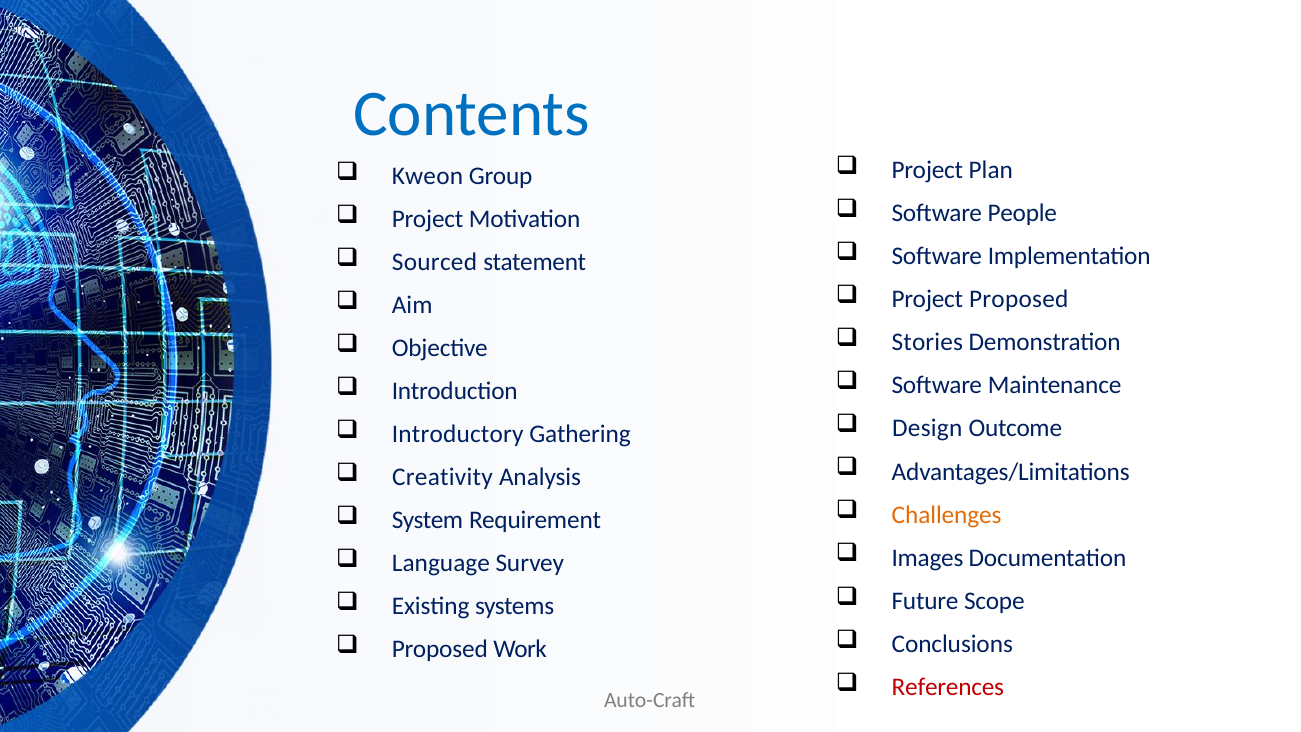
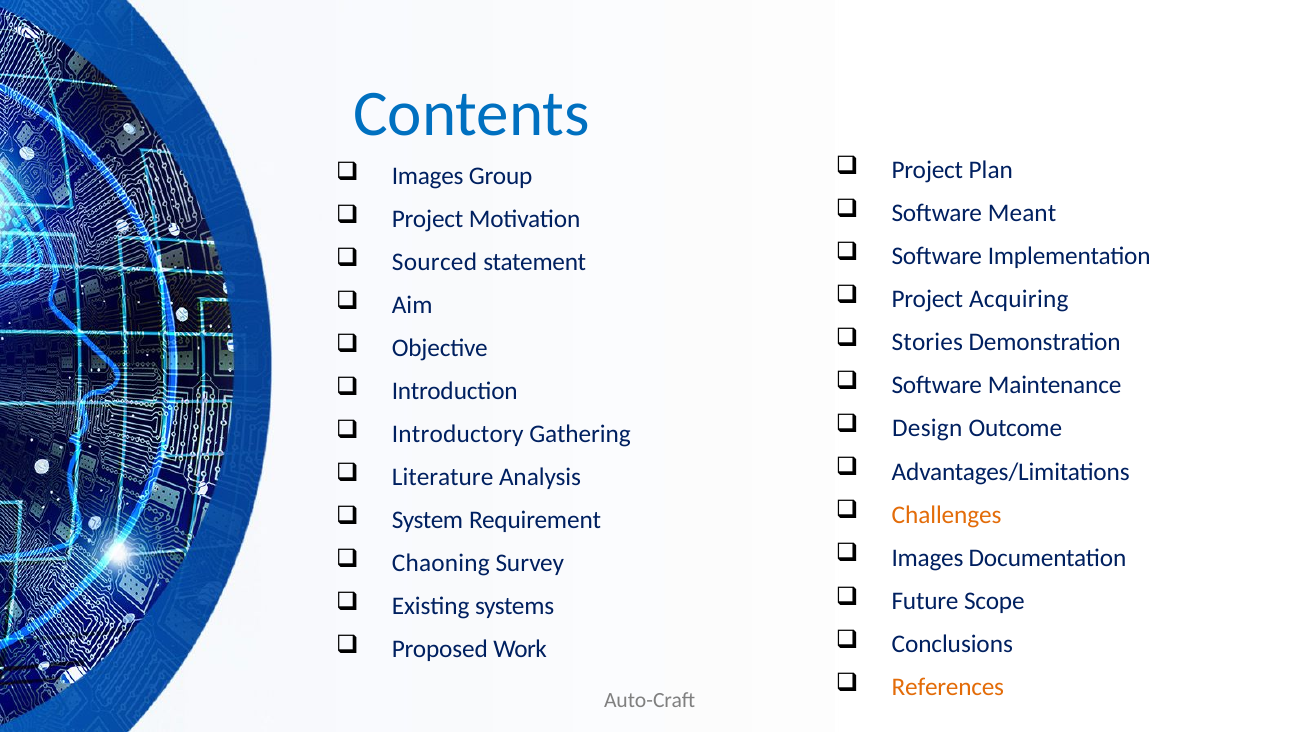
Kweon: Kweon -> Images (428, 176)
People: People -> Meant (1022, 213)
Project Proposed: Proposed -> Acquiring (1019, 299)
Creativity: Creativity -> Literature (443, 477)
Language: Language -> Chaoning (441, 563)
References colour: red -> orange (948, 687)
